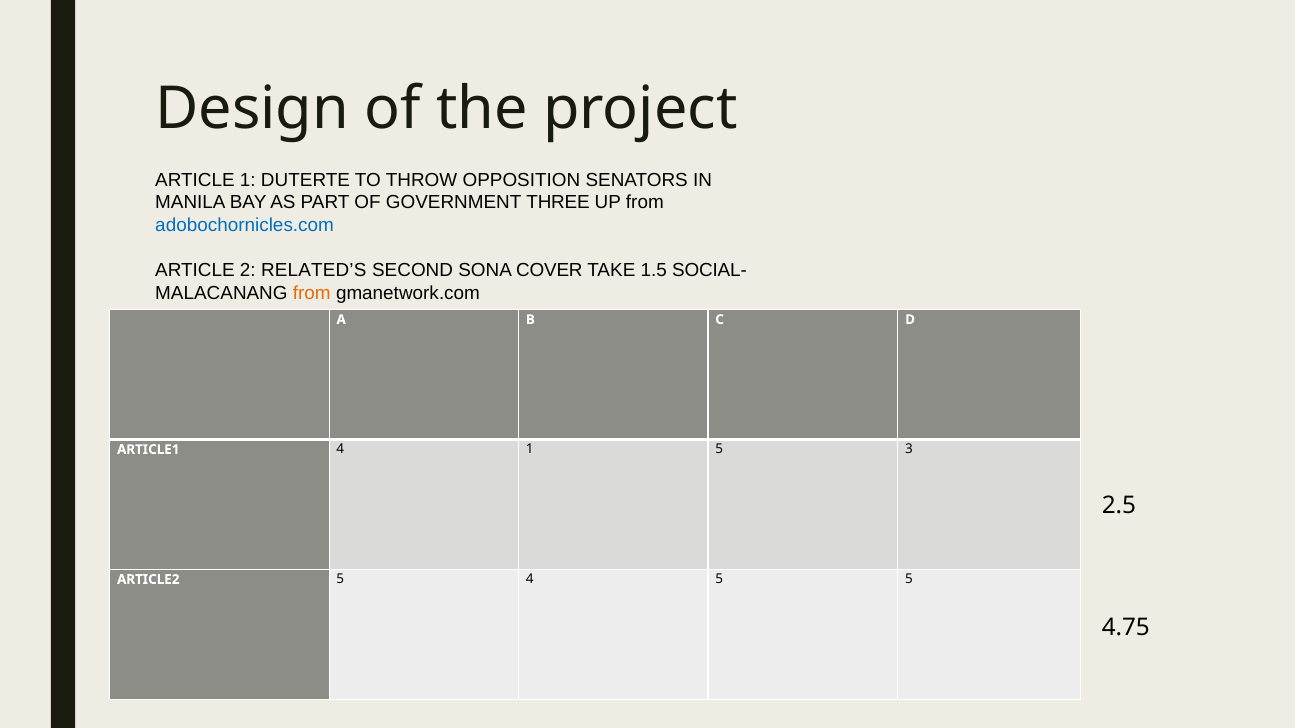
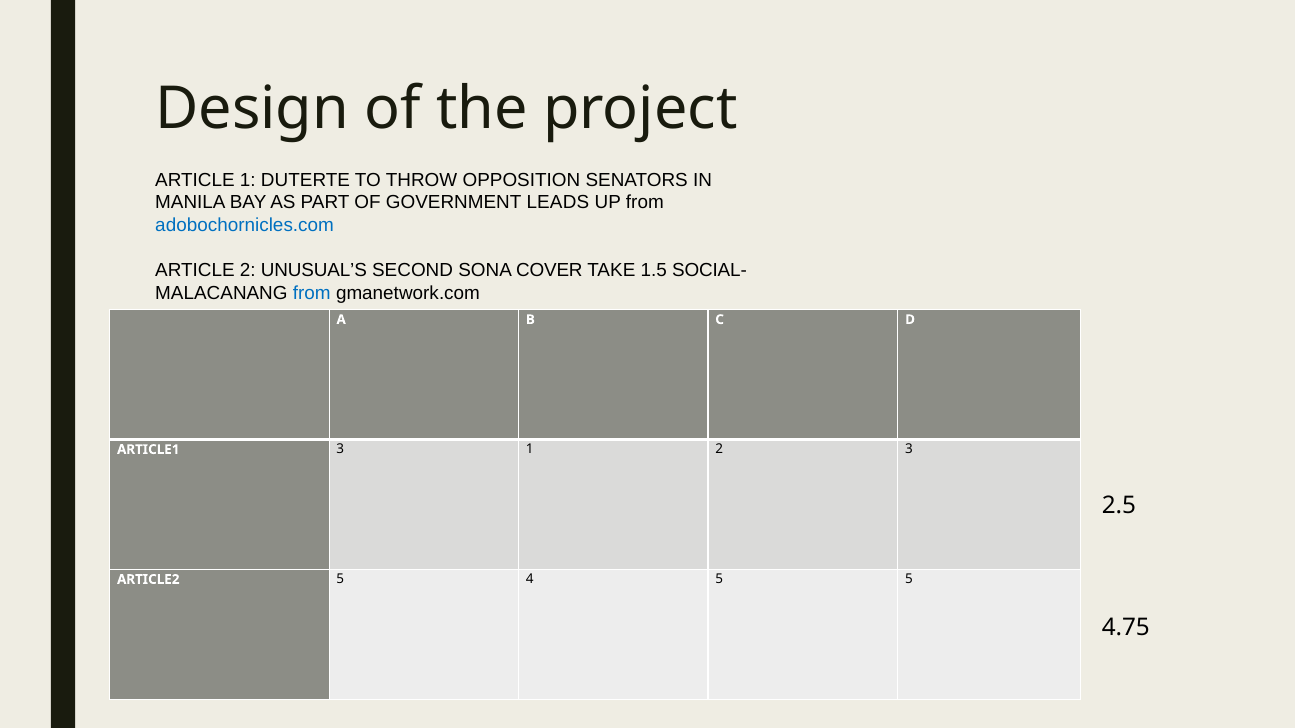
THREE: THREE -> LEADS (558, 203)
RELATED’S: RELATED’S -> UNUSUAL’S (314, 271)
from colour: orange -> blue (312, 293)
ARTICLE1 4: 4 -> 3 (340, 450)
1 5: 5 -> 2 (719, 450)
